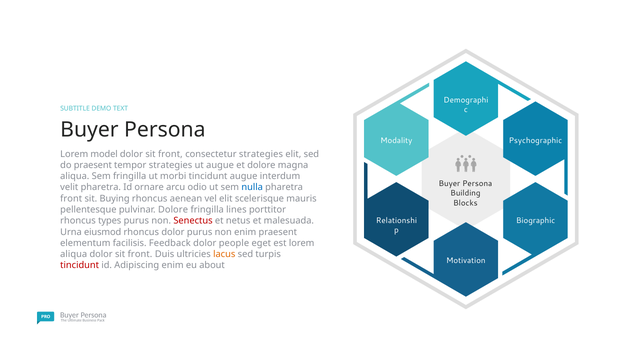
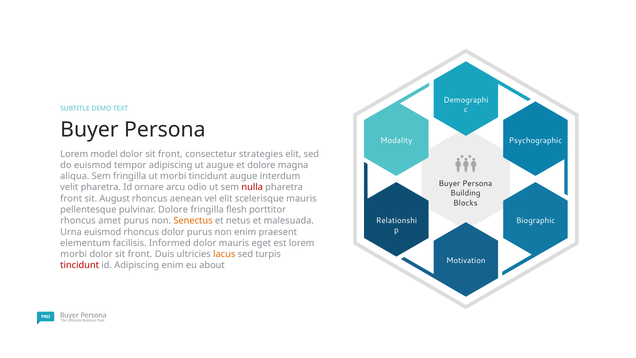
do praesent: praesent -> euismod (93, 165)
tempor strategies: strategies -> adipiscing (171, 165)
nulla colour: blue -> red (252, 187)
Buying: Buying -> August (115, 198)
lines: lines -> flesh (236, 210)
types: types -> amet (110, 221)
Senectus colour: red -> orange (193, 221)
Urna eiusmod: eiusmod -> euismod (103, 232)
Feedback: Feedback -> Informed (170, 243)
dolor people: people -> mauris (234, 243)
aliqua: aliqua -> morbi (74, 254)
